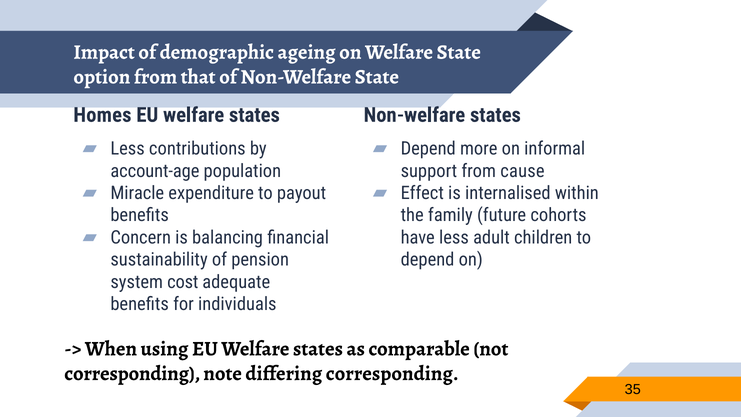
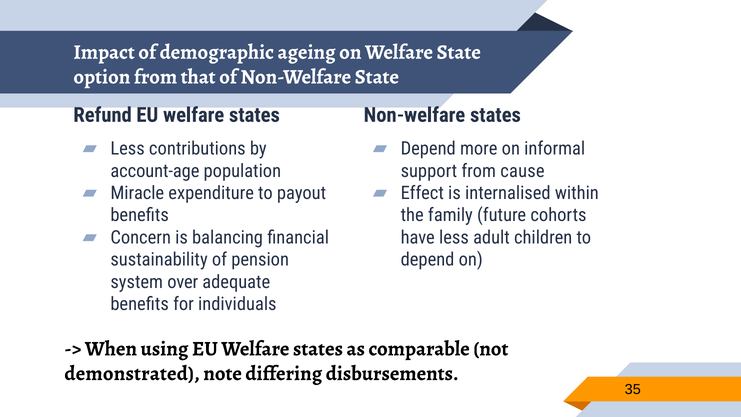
Homes: Homes -> Refund (103, 115)
cost: cost -> over (183, 282)
corresponding: corresponding -> demonstrated (132, 373)
differing corresponding: corresponding -> disbursements (392, 373)
